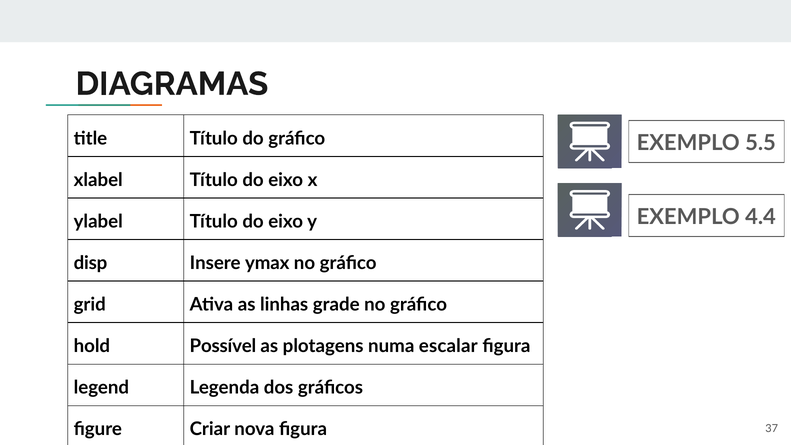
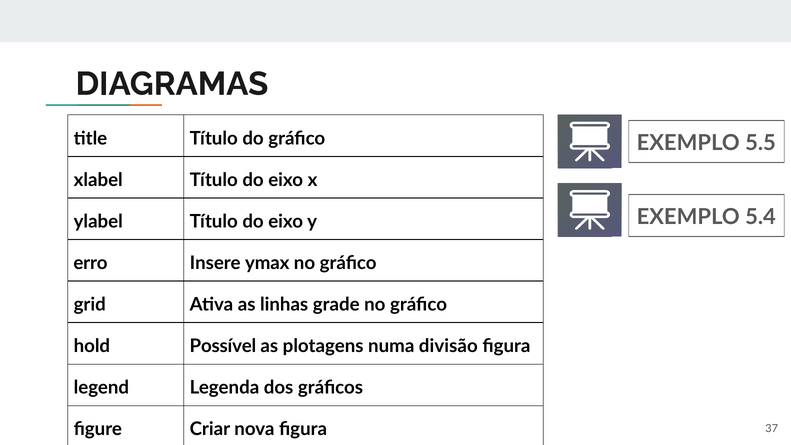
4.4: 4.4 -> 5.4 (760, 217)
disp: disp -> erro (90, 263)
escalar: escalar -> divisão (448, 346)
